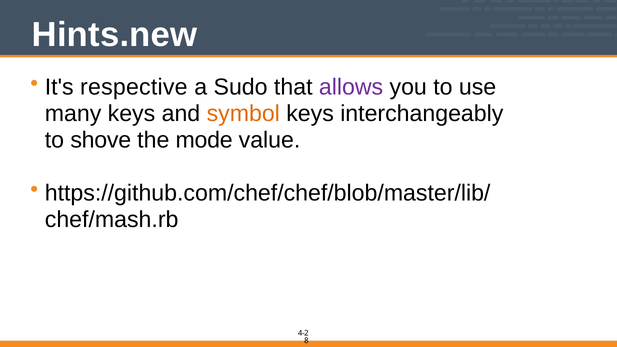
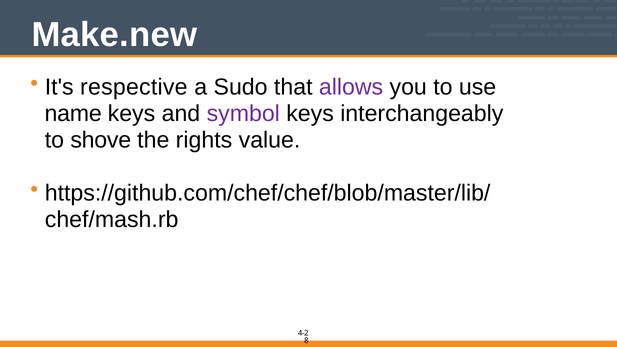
Hints.new: Hints.new -> Make.new (114, 35)
many: many -> name (73, 114)
symbol colour: orange -> purple (243, 114)
mode: mode -> rights (204, 140)
